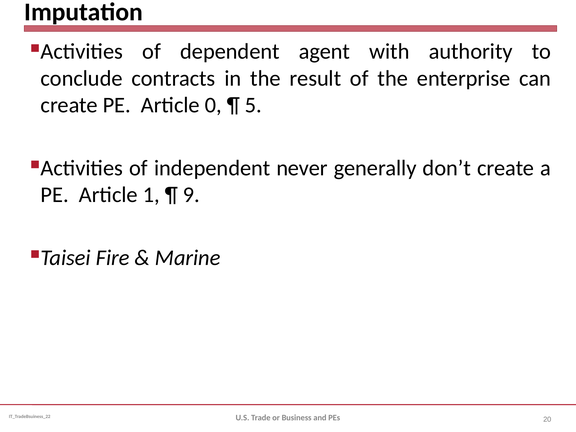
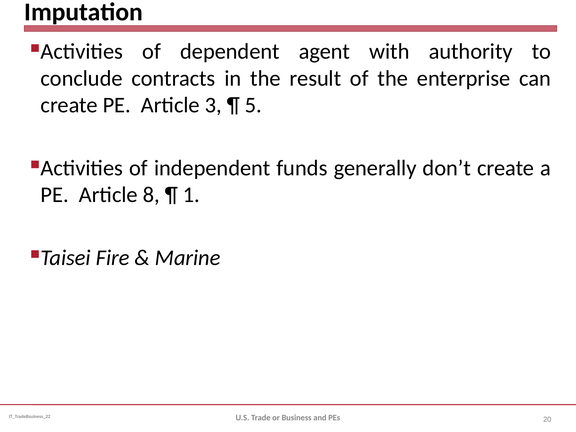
0: 0 -> 3 (213, 105)
never: never -> funds (302, 168)
1: 1 -> 8 (151, 195)
9: 9 -> 1 (191, 195)
